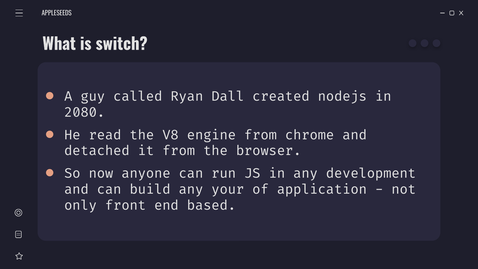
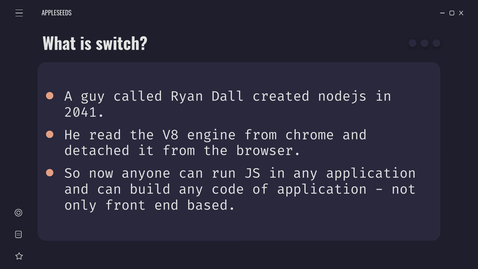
2080: 2080 -> 2041 (85, 112)
any development: development -> application (371, 173)
your: your -> code (228, 189)
